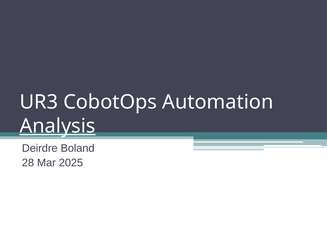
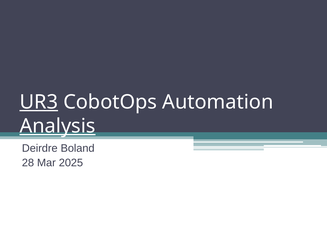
UR3 underline: none -> present (39, 102)
